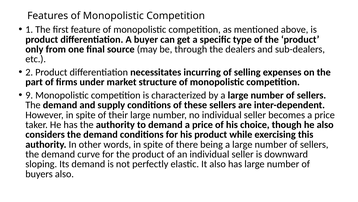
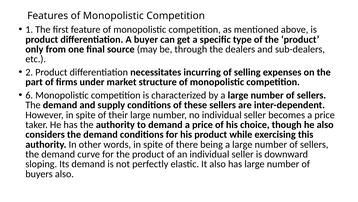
9: 9 -> 6 (29, 95)
